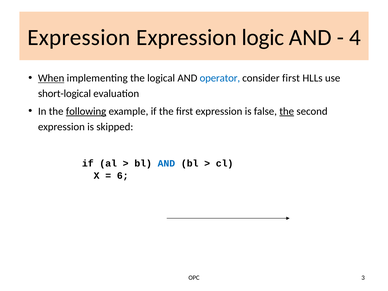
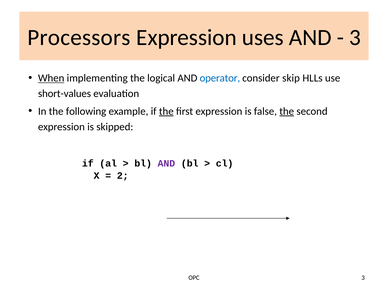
Expression: Expression -> Processors (79, 38)
logic: logic -> uses (263, 38)
4: 4 -> 3 (355, 38)
consider first: first -> skip (291, 78)
short-logical: short-logical -> short-values (64, 94)
following underline: present -> none (86, 111)
the underline: none -> present (166, 111)
AND colour: blue -> purple (166, 163)
6: 6 -> 2 (123, 176)
